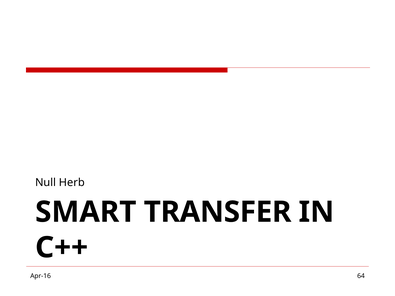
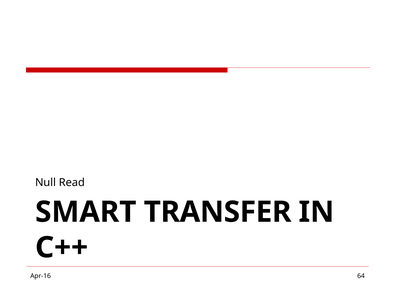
Herb: Herb -> Read (72, 183)
